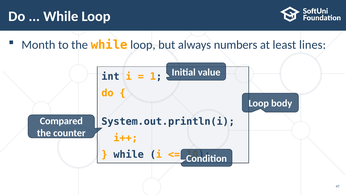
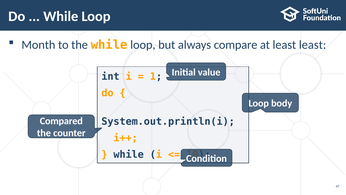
numbers: numbers -> compare (236, 45)
least lines: lines -> least (313, 45)
